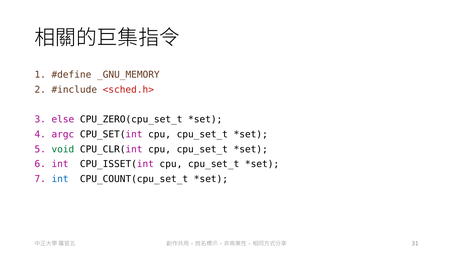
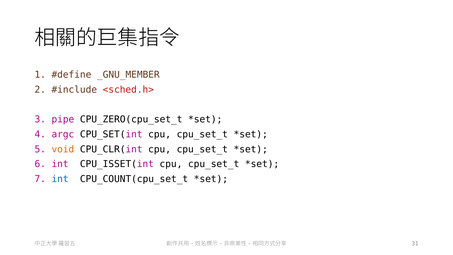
_GNU_MEMORY: _GNU_MEMORY -> _GNU_MEMBER (128, 75)
else: else -> pipe (63, 119)
void colour: green -> orange (63, 149)
